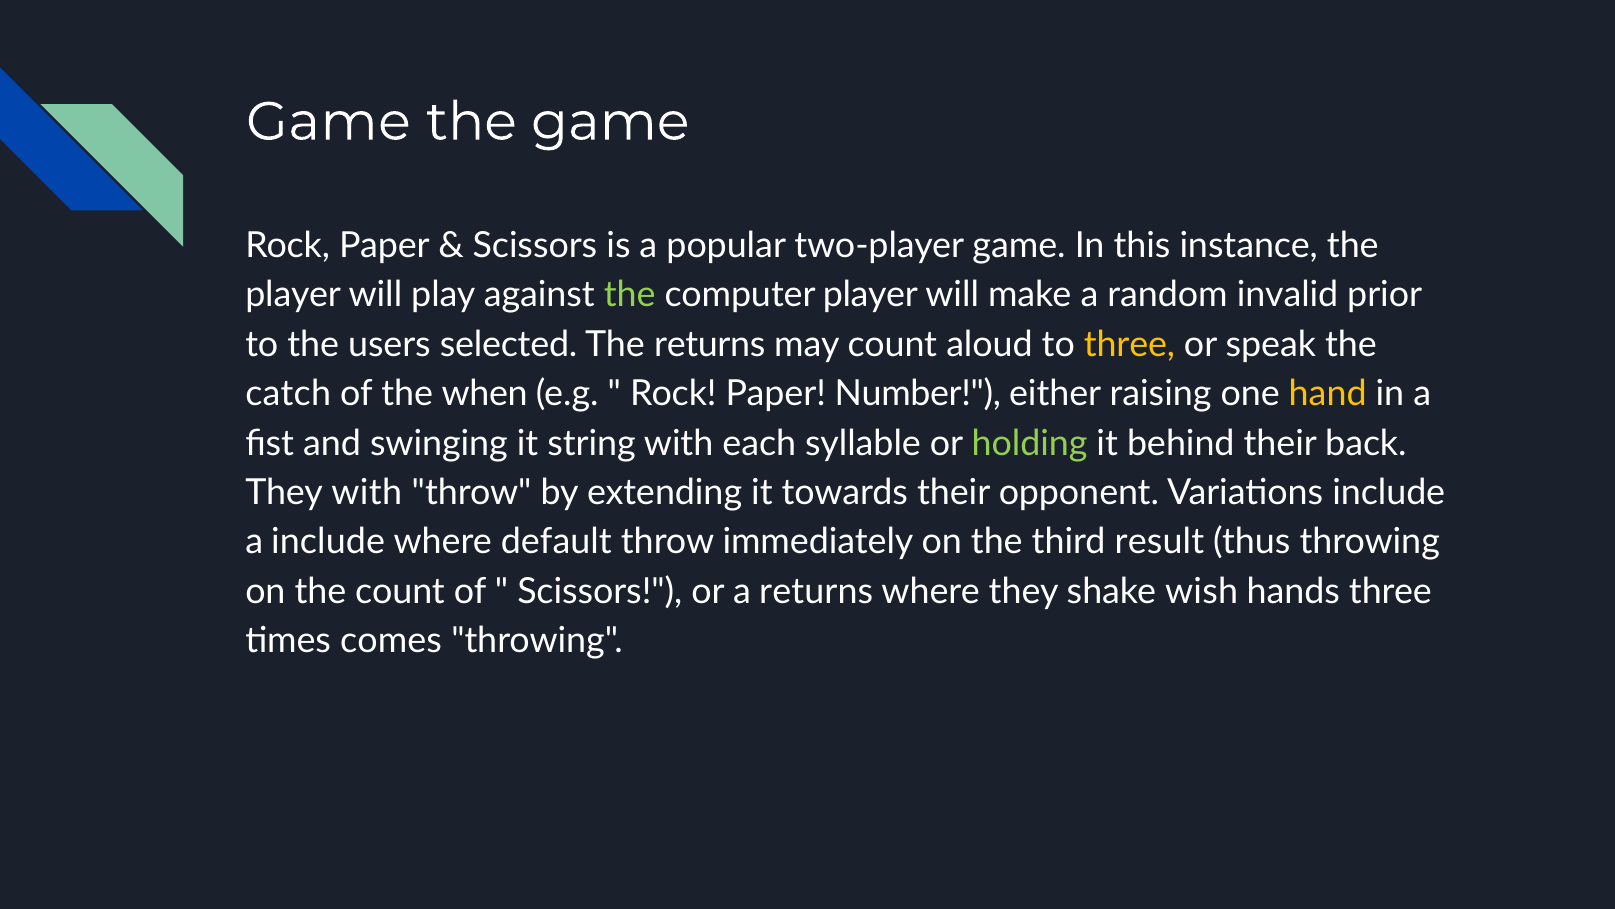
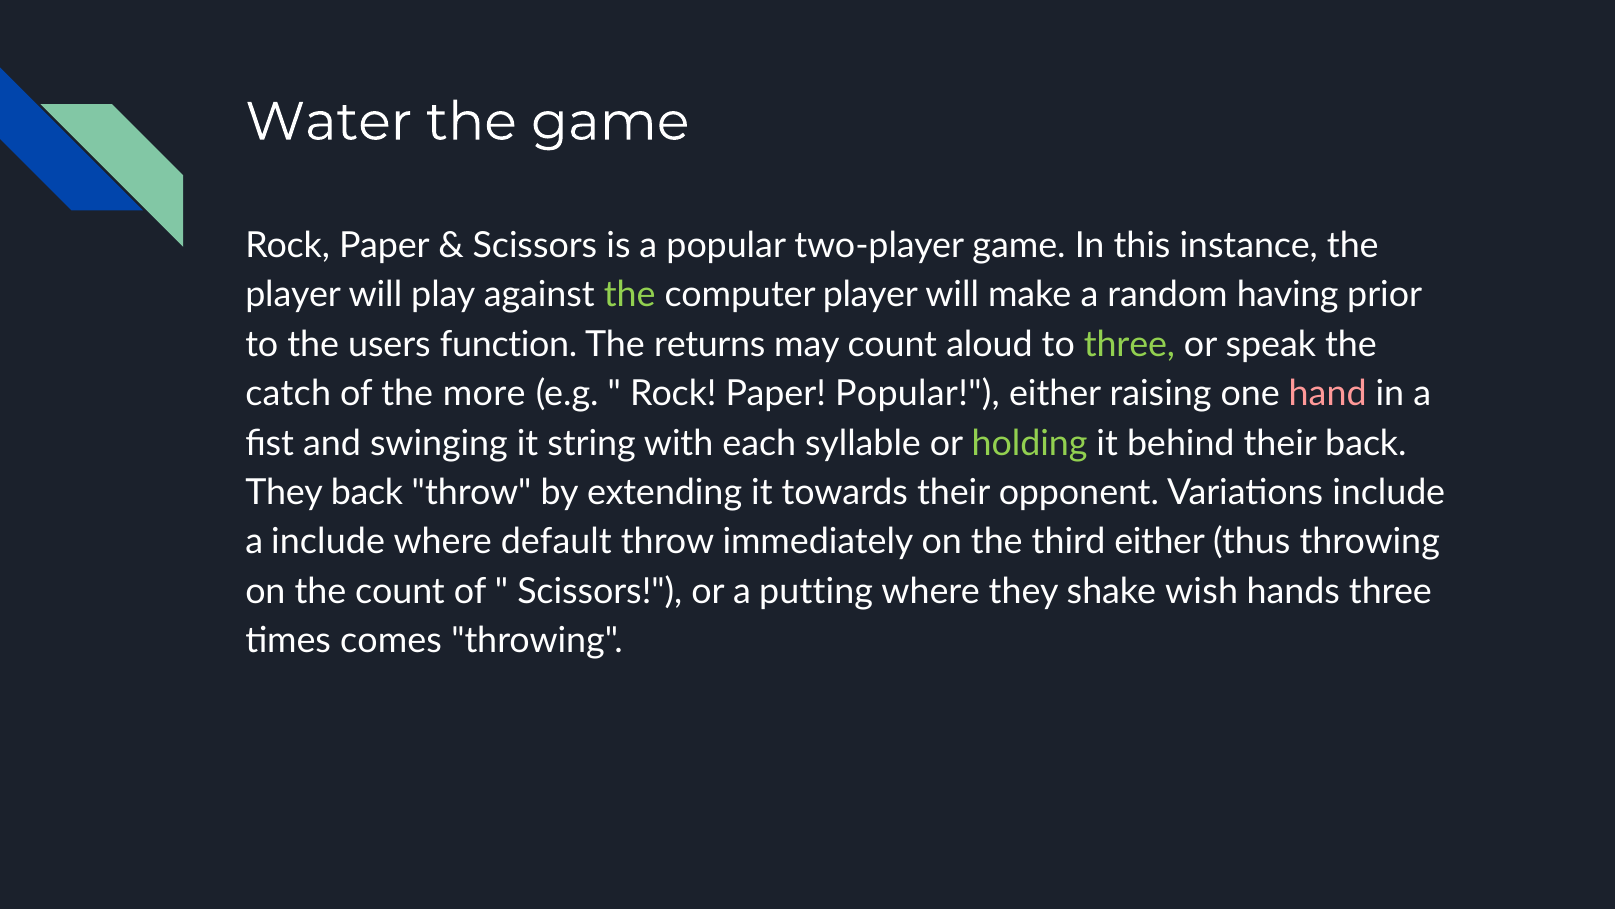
Game: Game -> Water (329, 122)
invalid: invalid -> having (1288, 295)
selected: selected -> function (509, 344)
three colour: yellow -> light green (1129, 344)
when: when -> more (484, 394)
Paper Number: Number -> Popular (917, 394)
hand colour: yellow -> pink (1328, 394)
They with: with -> back (367, 492)
third result: result -> either (1160, 542)
a returns: returns -> putting (816, 591)
